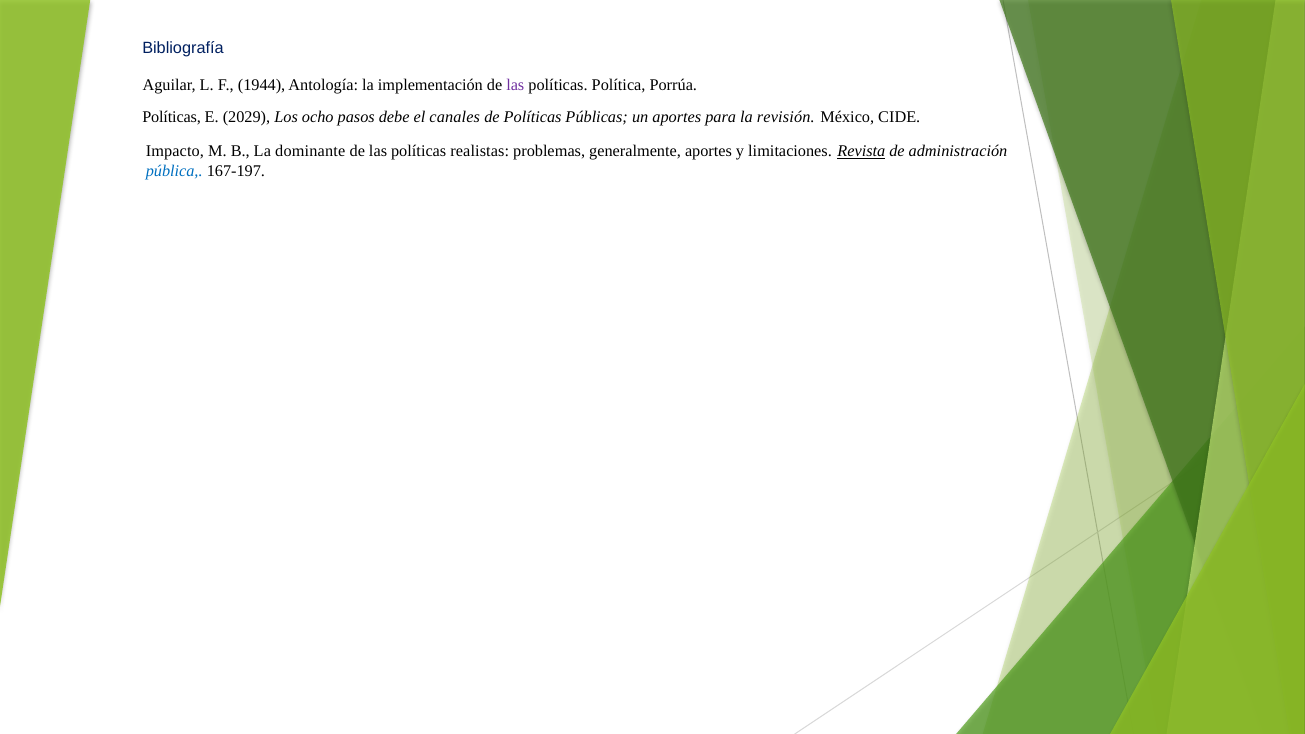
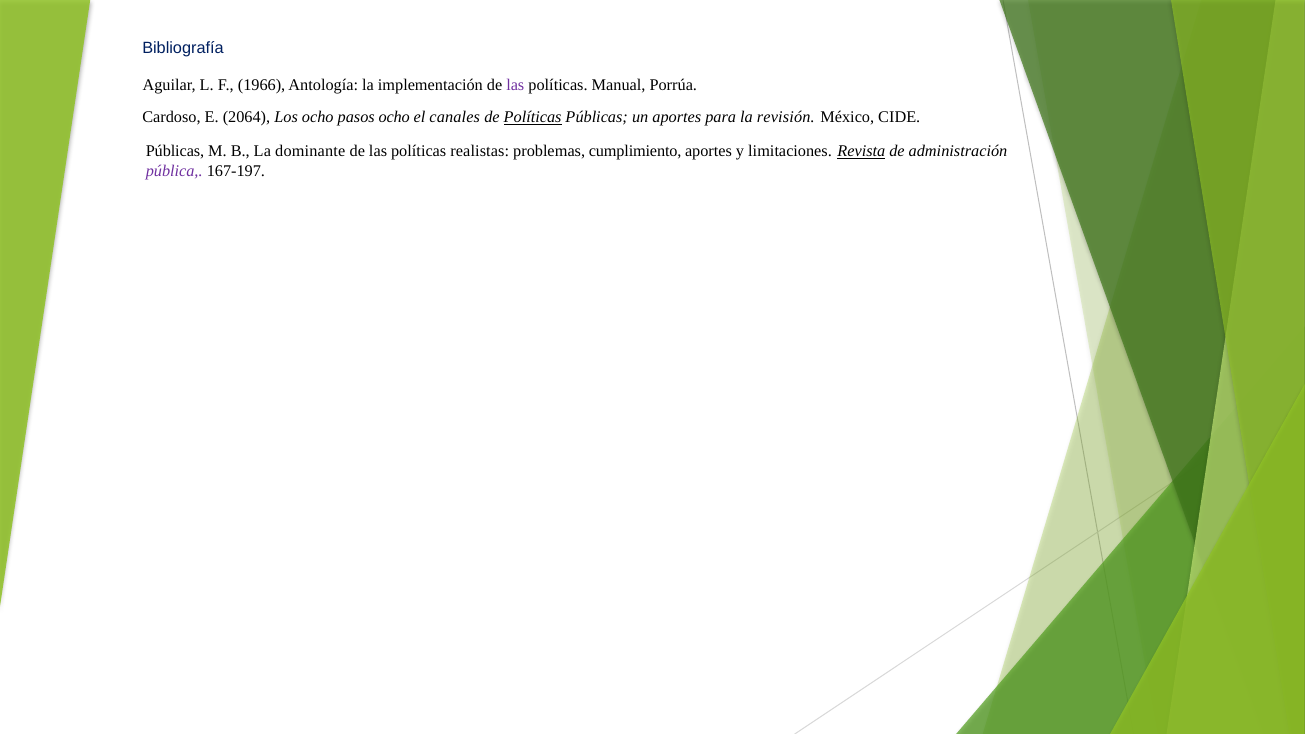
1944: 1944 -> 1966 (262, 85)
Política: Política -> Manual (619, 85)
Políticas: Políticas -> Cardoso (172, 117)
2029: 2029 -> 2064 (246, 117)
pasos debe: debe -> ocho (394, 117)
Políticas underline: none -> present (533, 117)
Impacto: Impacto -> Públicas (175, 151)
generalmente: generalmente -> cumplimiento (635, 151)
pública colour: blue -> purple (174, 171)
